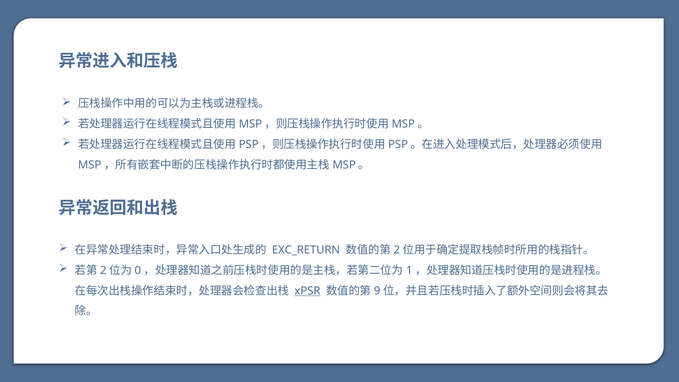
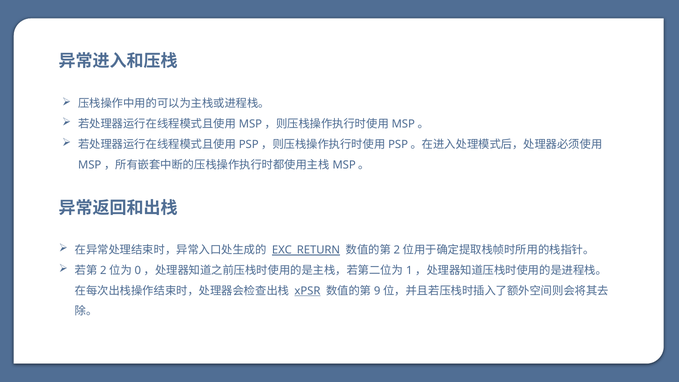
EXC_RETURN underline: none -> present (306, 250)
